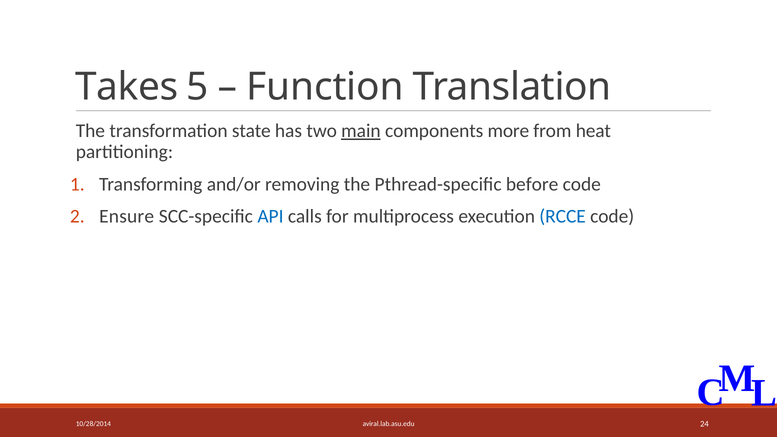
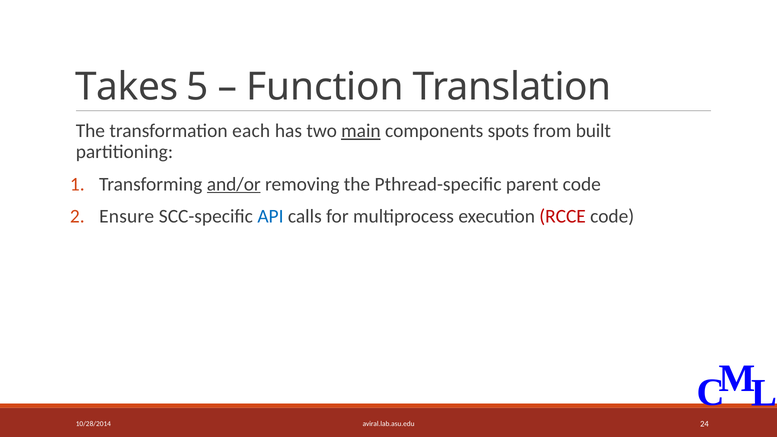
state: state -> each (251, 131)
more: more -> spots (508, 131)
heat: heat -> built (593, 131)
and/or underline: none -> present (234, 184)
before: before -> parent (532, 184)
RCCE colour: blue -> red (563, 216)
